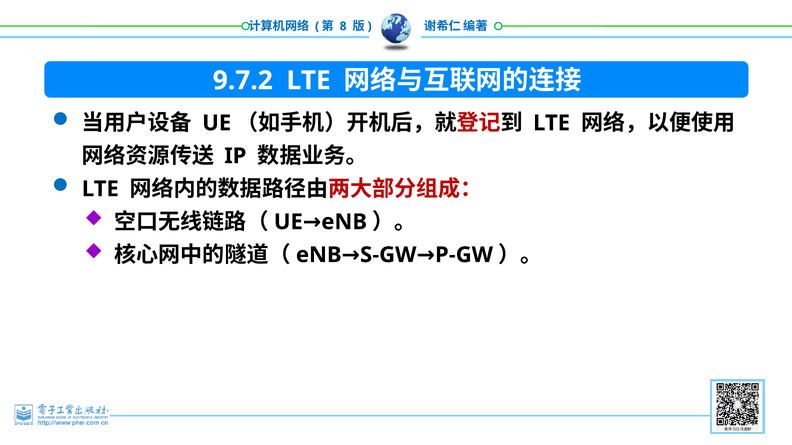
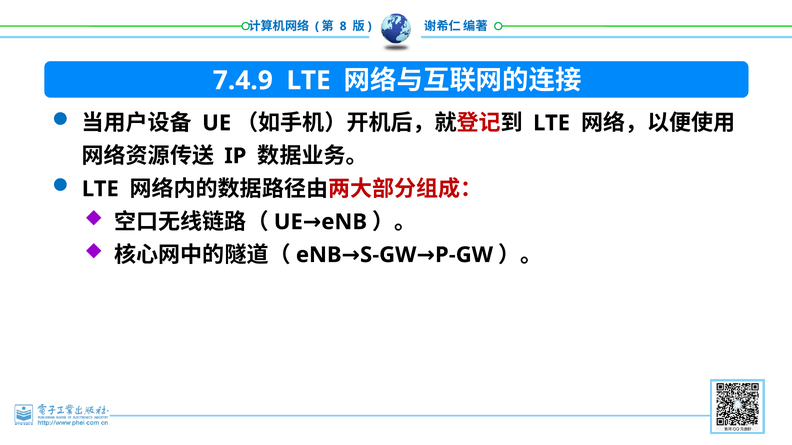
9.7.2: 9.7.2 -> 7.4.9 (243, 81)
